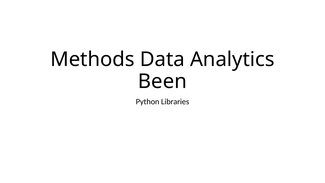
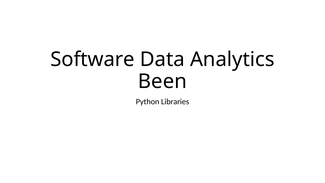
Methods: Methods -> Software (92, 59)
